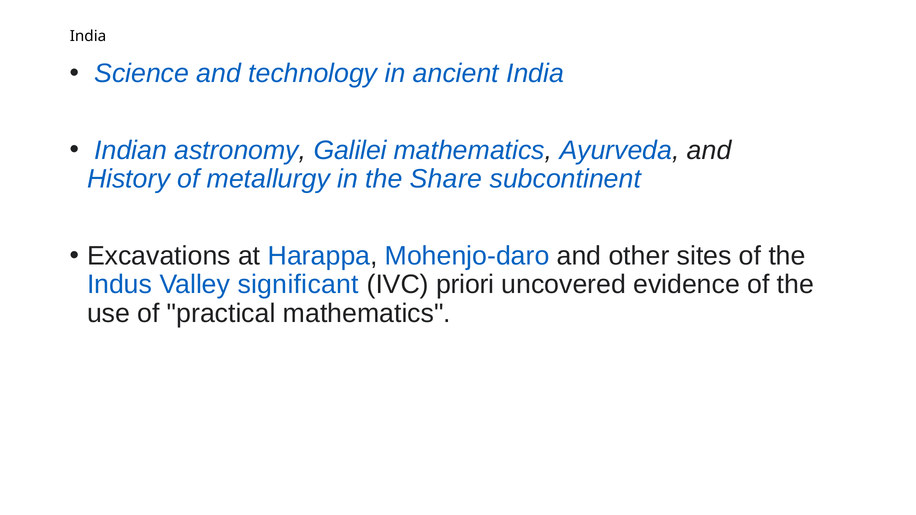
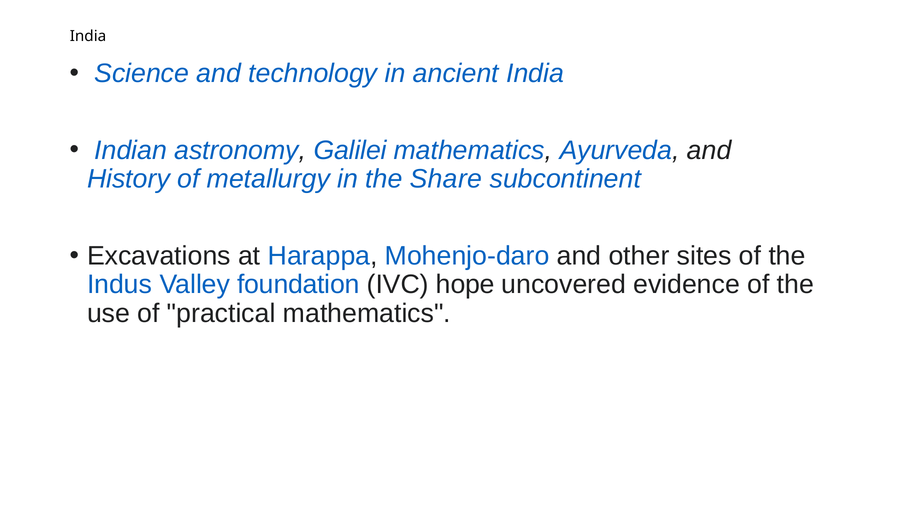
significant: significant -> foundation (298, 285)
priori: priori -> hope (465, 285)
